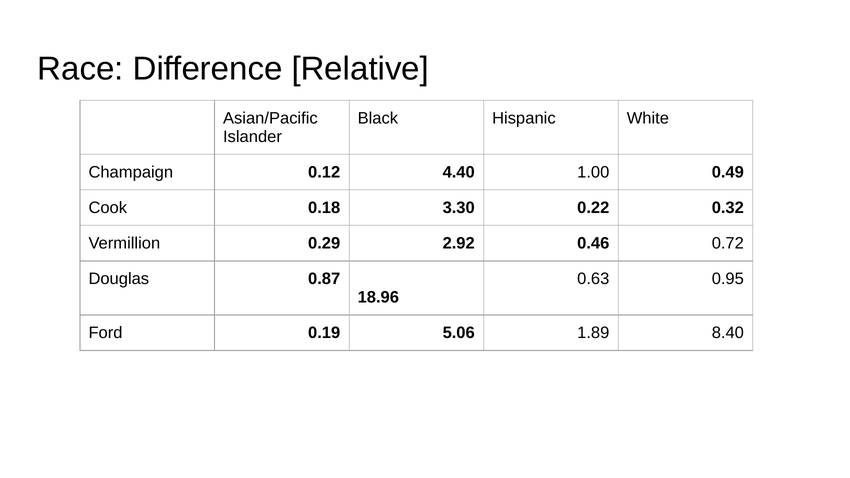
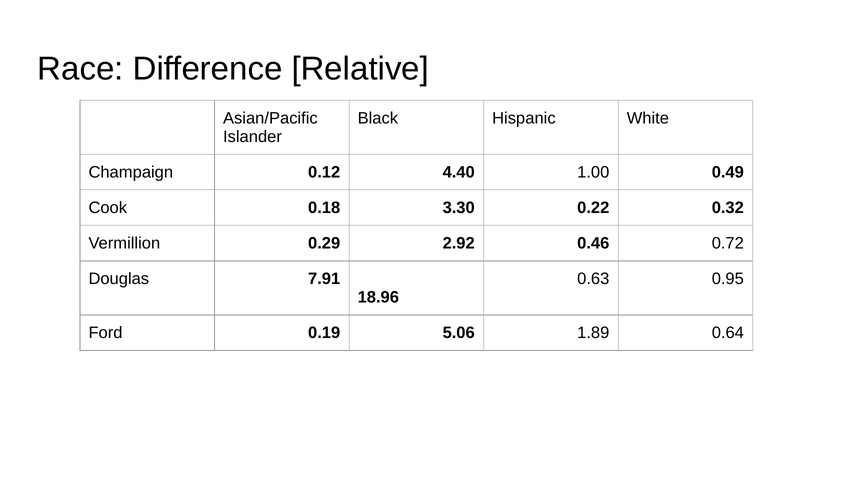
0.87: 0.87 -> 7.91 (324, 279)
8.40: 8.40 -> 0.64 (728, 333)
